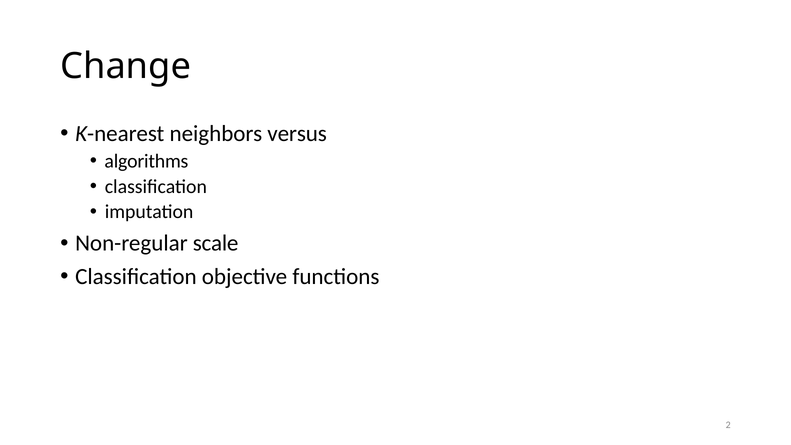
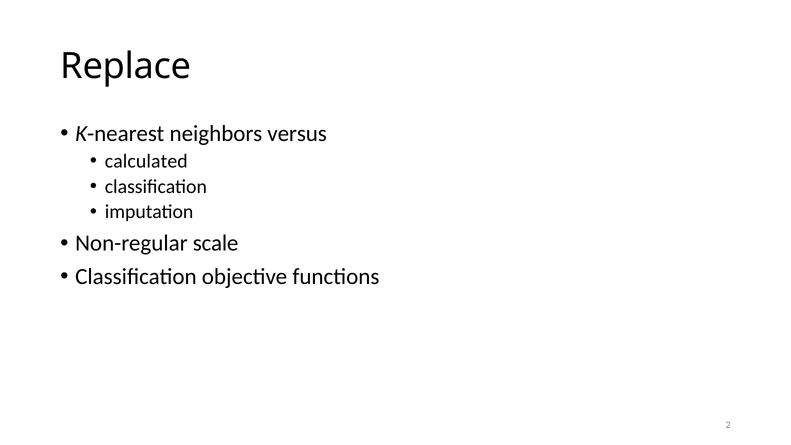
Change: Change -> Replace (126, 66)
algorithms: algorithms -> calculated (146, 161)
